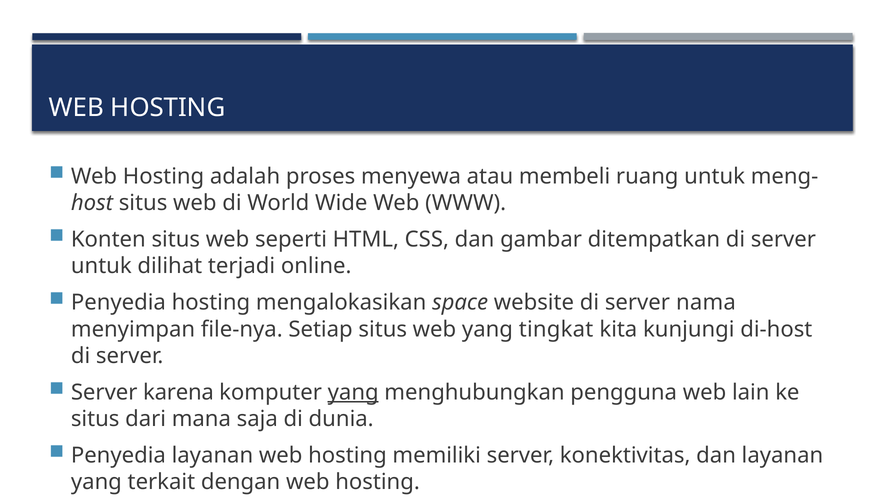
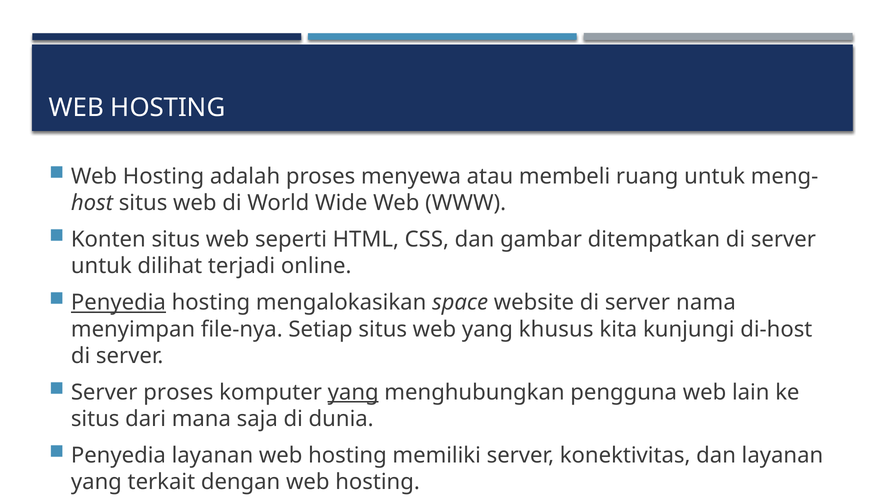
Penyedia underline: none -> present (118, 303)
tingkat: tingkat -> khusus (556, 329)
Server karena: karena -> proses (178, 392)
